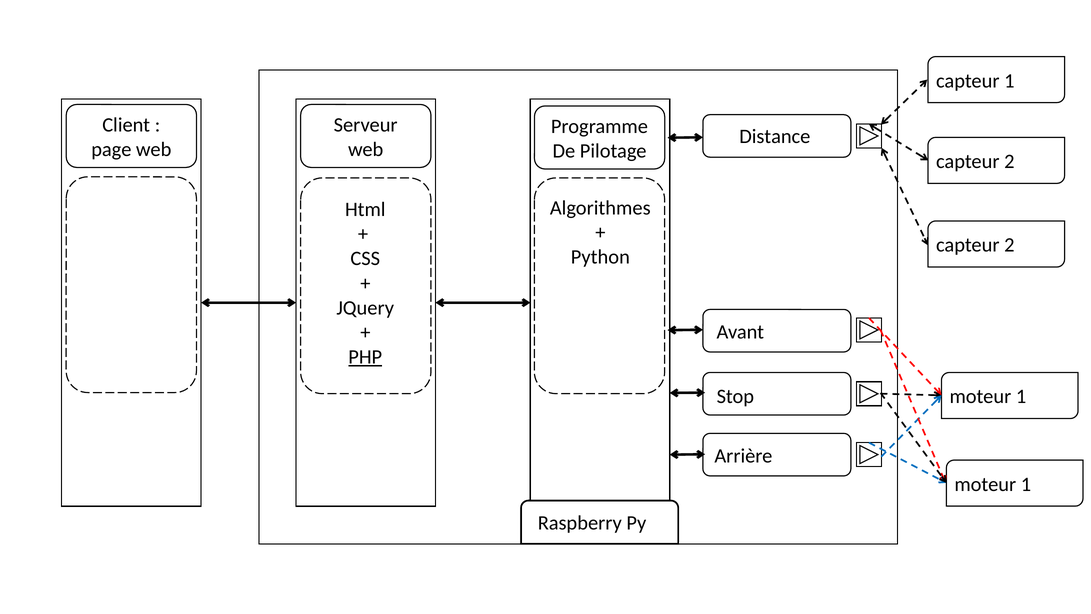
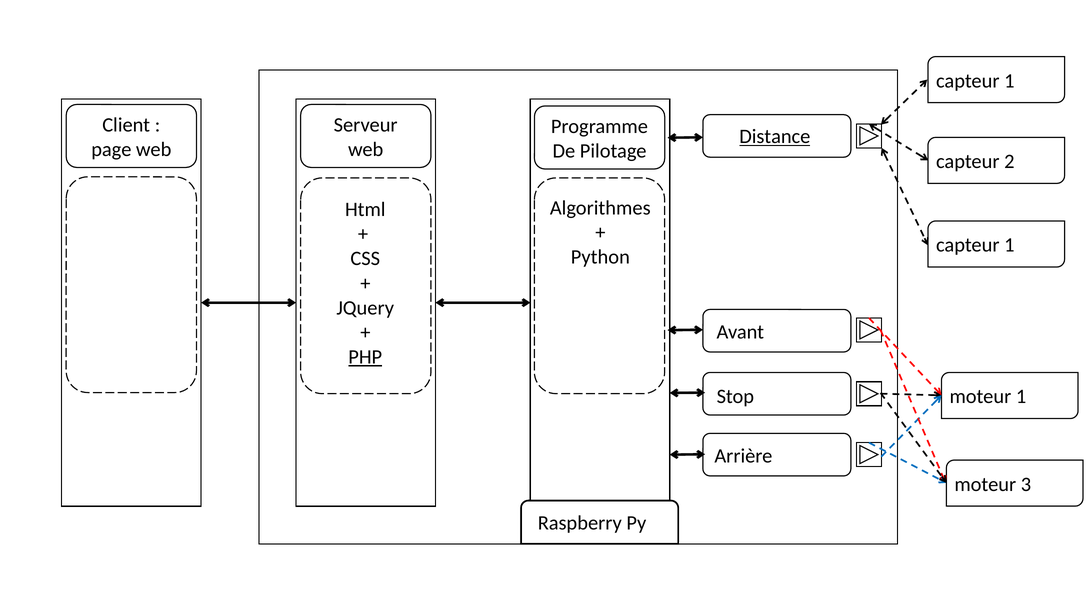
Distance underline: none -> present (775, 137)
2: 2 -> 1 (1009, 245)
1: 1 -> 3 (1026, 484)
